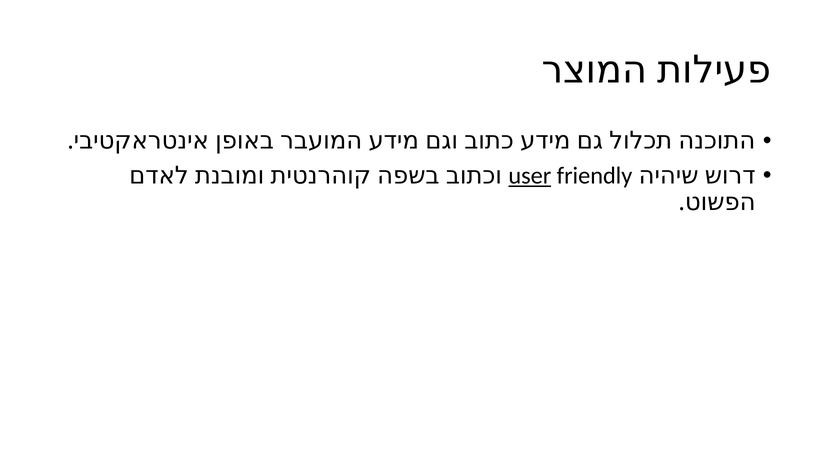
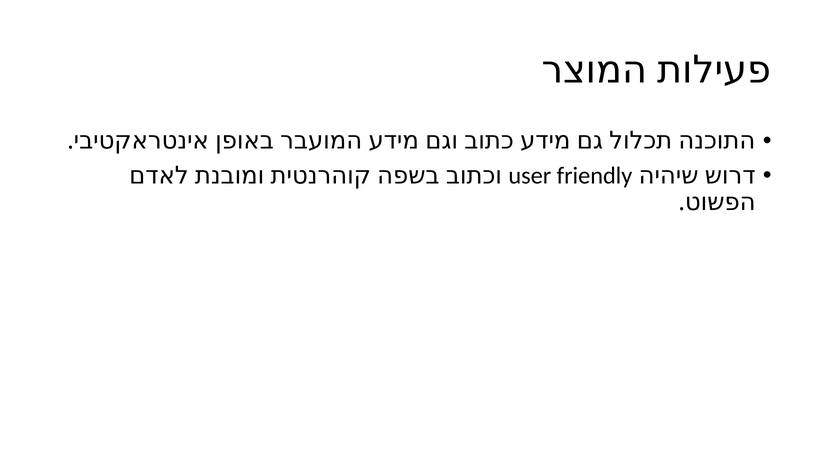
user underline: present -> none (530, 176)
